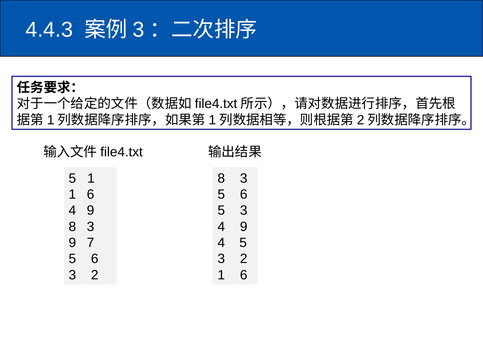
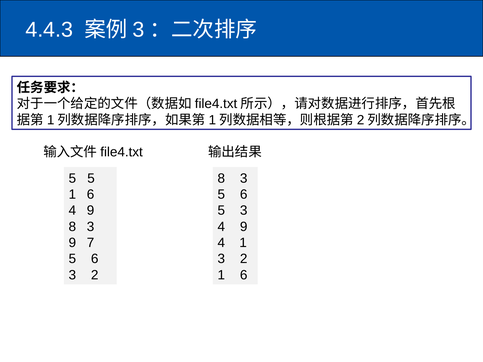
5 1: 1 -> 5 (91, 178)
4 5: 5 -> 1 (243, 243)
